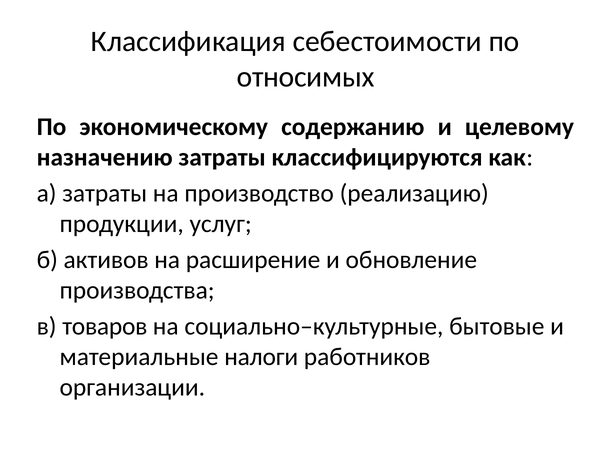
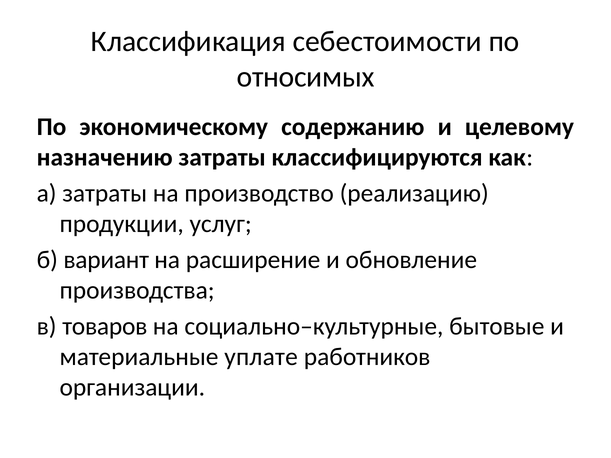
активов: активов -> вариант (106, 260)
налоги: налоги -> уплате (261, 357)
